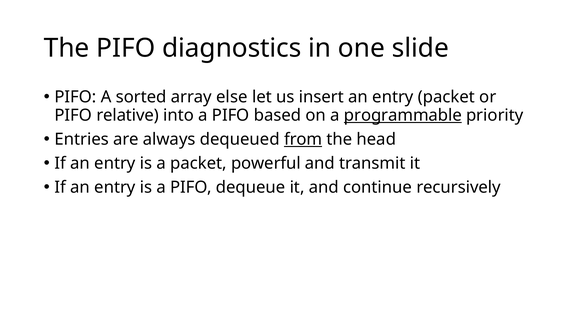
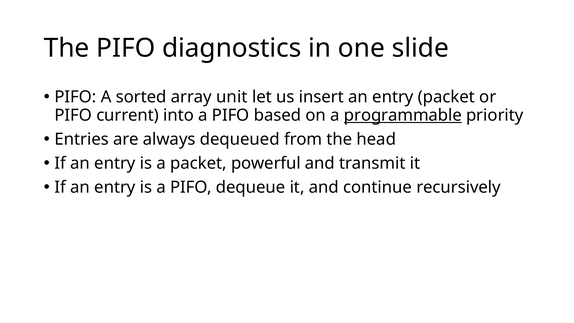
else: else -> unit (232, 97)
relative: relative -> current (128, 115)
from underline: present -> none (303, 139)
